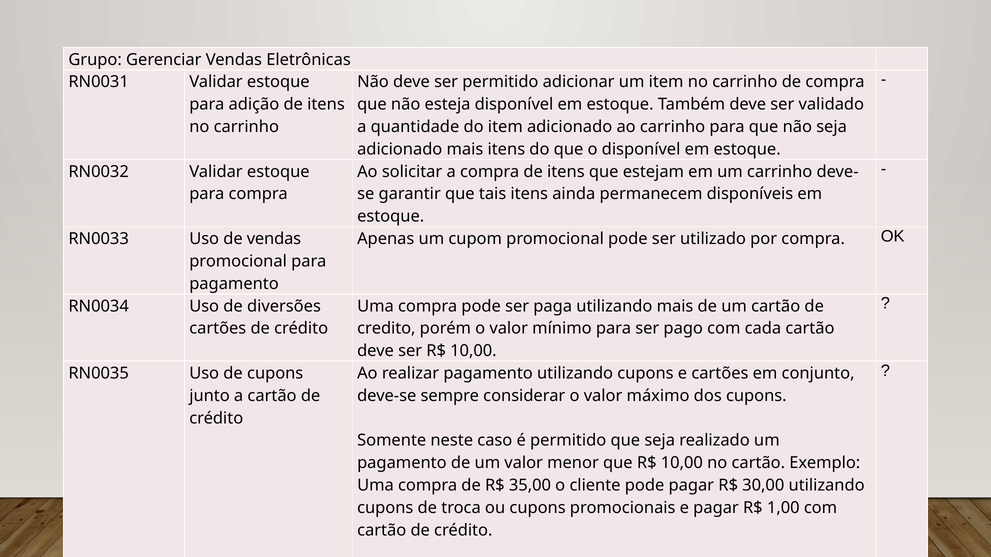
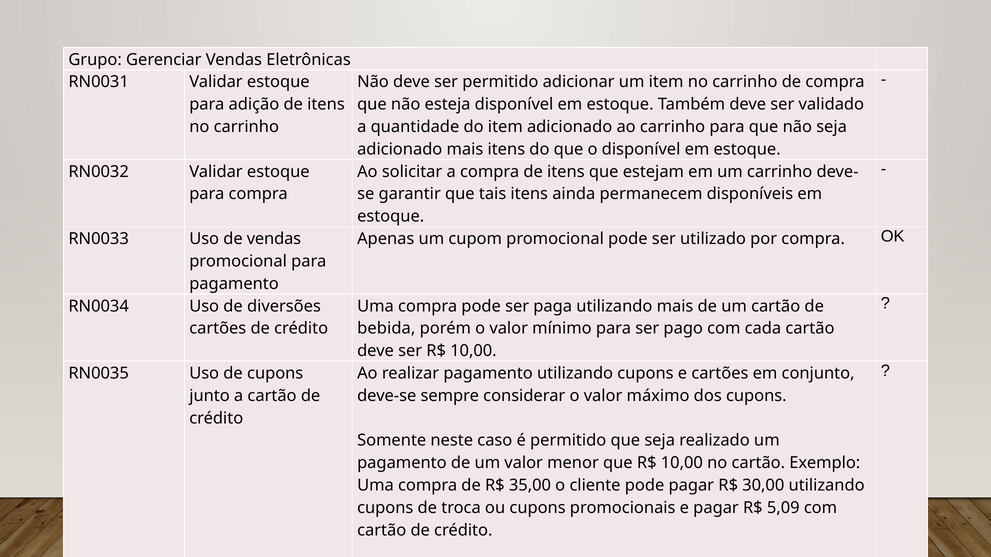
credito: credito -> bebida (386, 329)
1,00: 1,00 -> 5,09 (783, 508)
